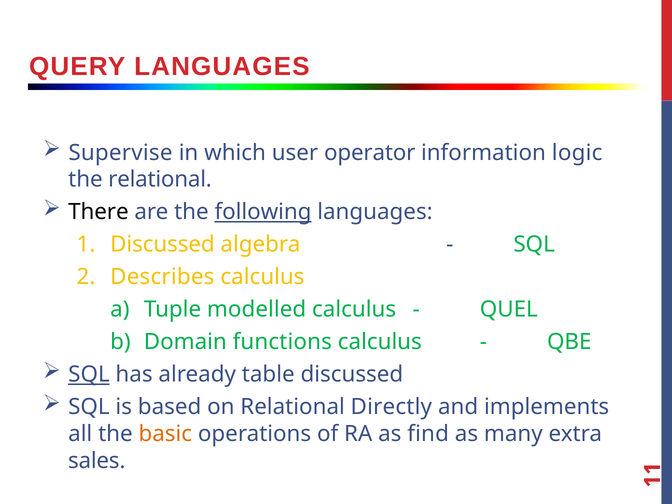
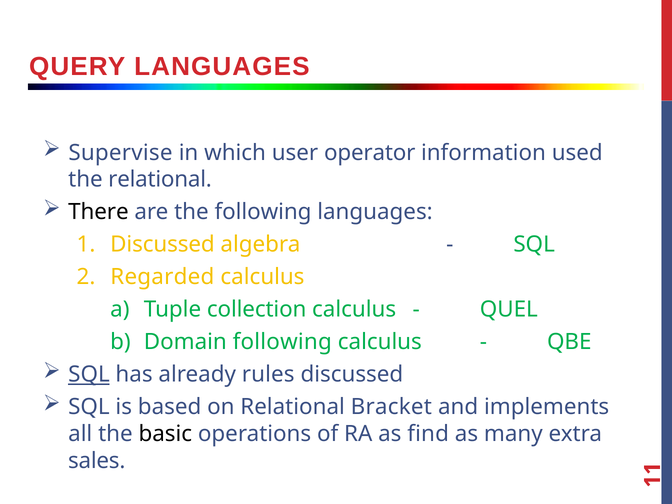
logic: logic -> used (577, 153)
following underline: present -> none (263, 212)
Describes: Describes -> Regarded (162, 277)
modelled: modelled -> collection (257, 310)
Domain functions: functions -> following (282, 342)
table: table -> rules (268, 375)
Directly: Directly -> Bracket (391, 407)
basic colour: orange -> black (165, 434)
